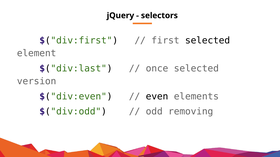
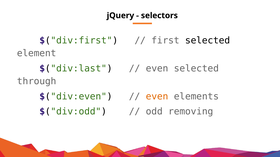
once: once -> even (157, 69)
version: version -> through (37, 81)
even colour: black -> orange (157, 97)
